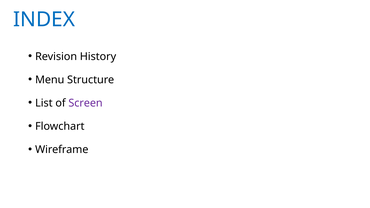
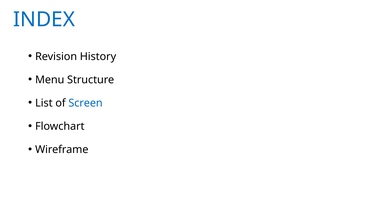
Screen colour: purple -> blue (86, 103)
